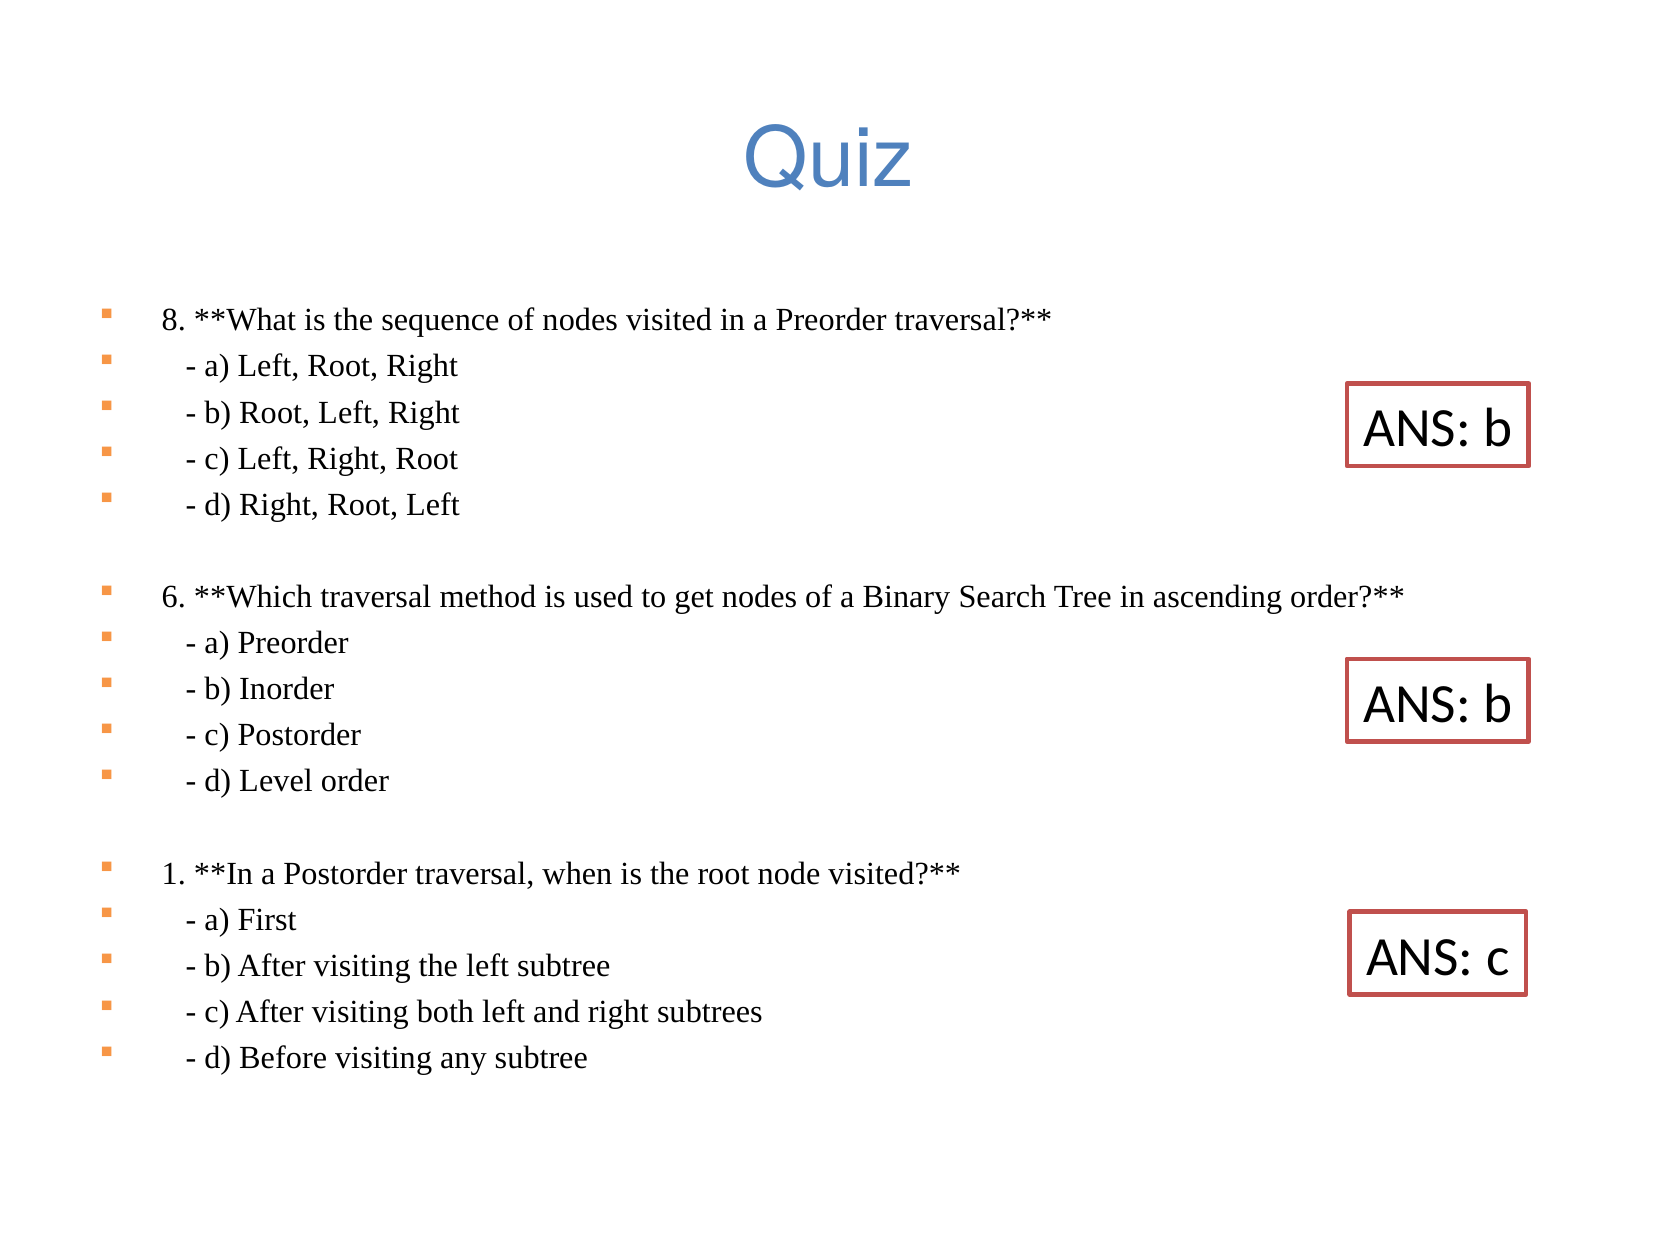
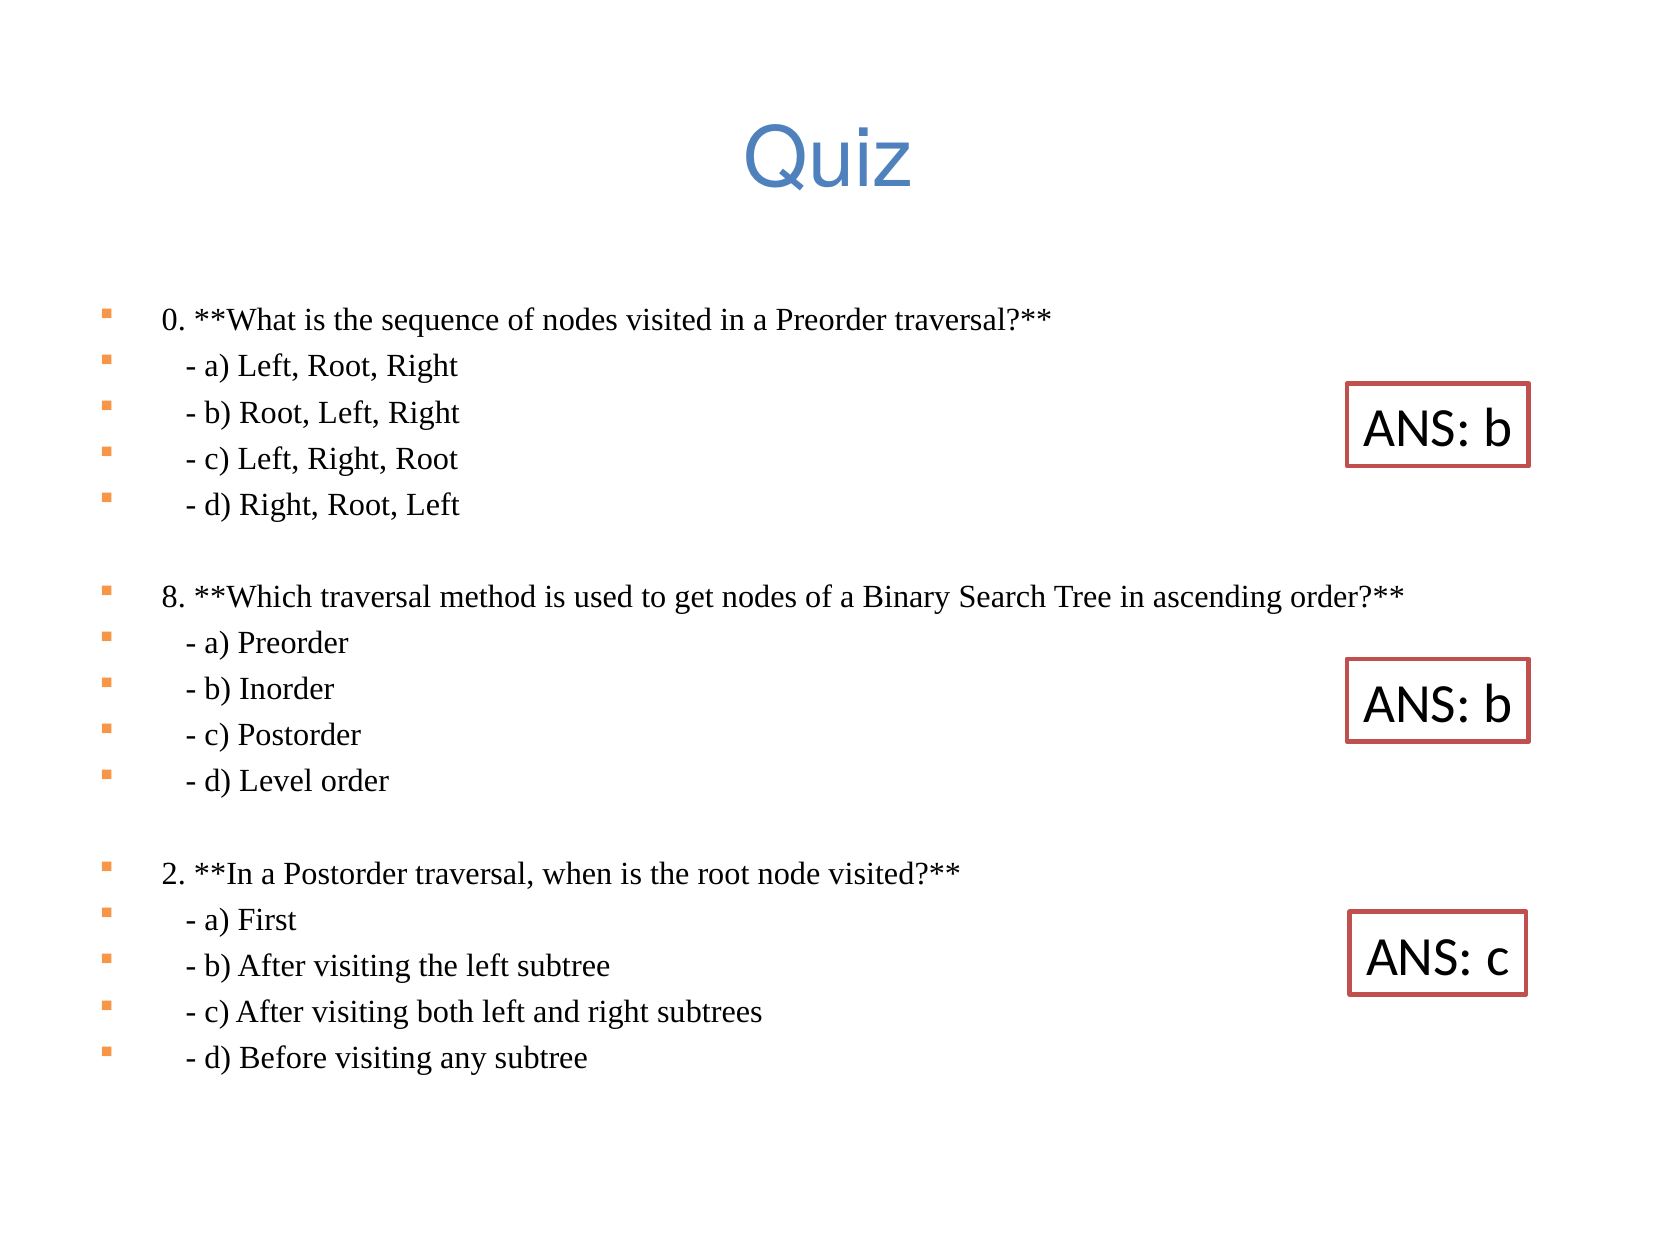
8: 8 -> 0 (174, 320)
6: 6 -> 8 (174, 597)
1: 1 -> 2 (174, 873)
